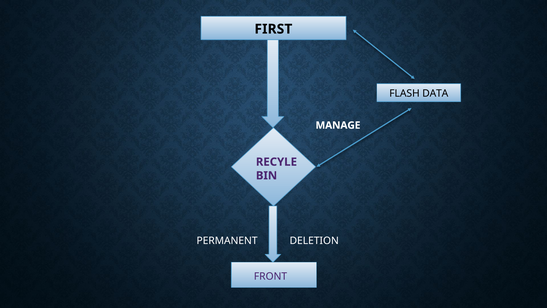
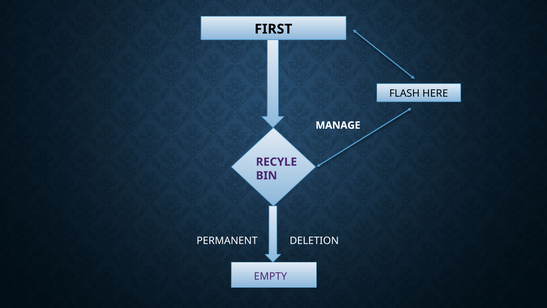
DATA: DATA -> HERE (435, 93)
FRONT: FRONT -> EMPTY (270, 276)
